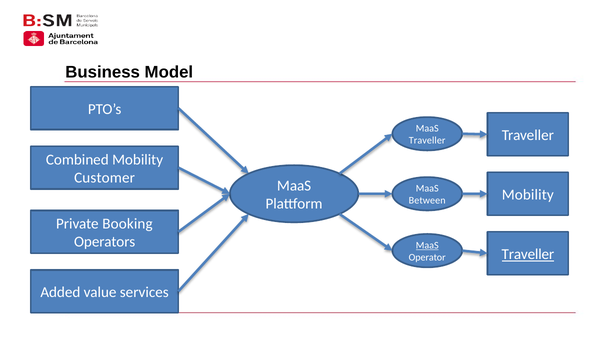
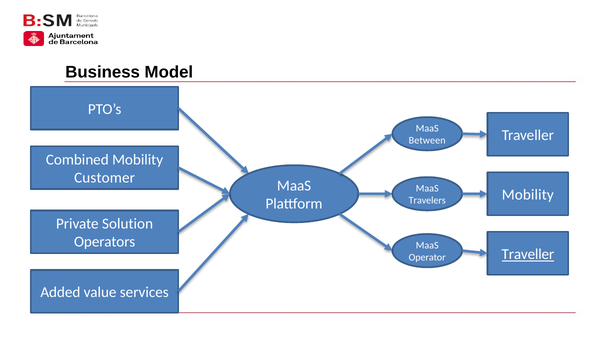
Traveller: Traveller -> Between (427, 140)
Between: Between -> Travelers (427, 200)
Booking: Booking -> Solution (128, 224)
MaaS underline: present -> none (427, 245)
